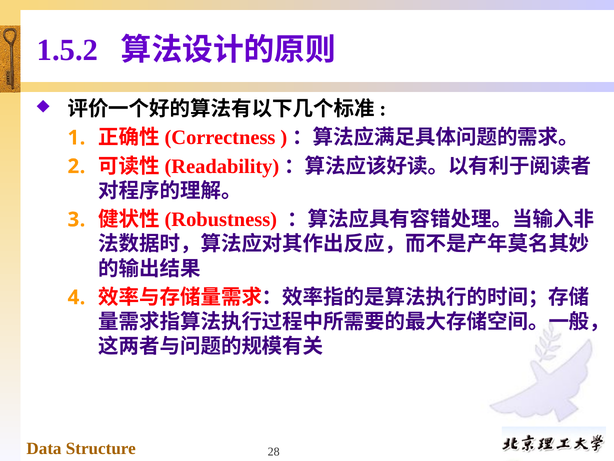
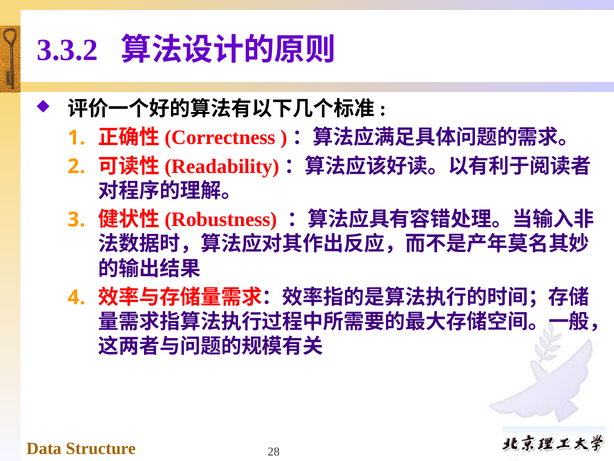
1.5.2: 1.5.2 -> 3.3.2 (68, 50)
